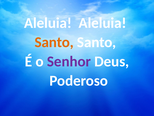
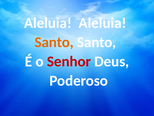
Senhor colour: purple -> red (69, 61)
